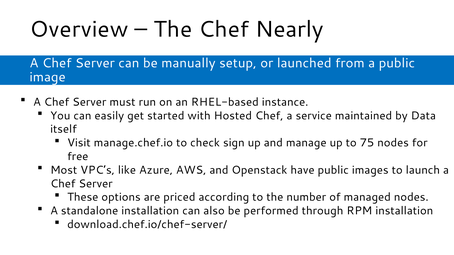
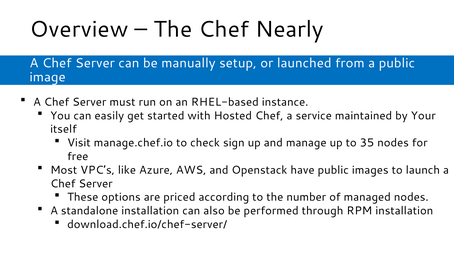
Data: Data -> Your (423, 116)
75: 75 -> 35 (367, 143)
